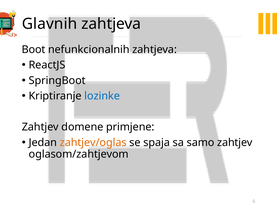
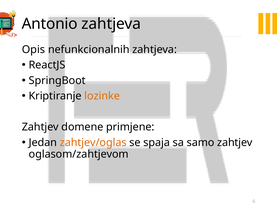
Glavnih: Glavnih -> Antonio (50, 24)
Boot: Boot -> Opis (33, 49)
lozinke colour: blue -> orange (102, 96)
